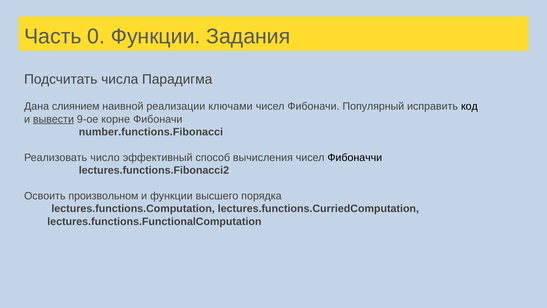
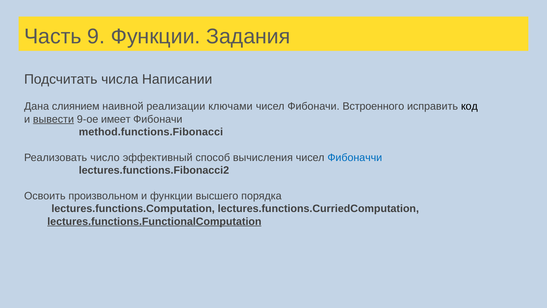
0: 0 -> 9 (96, 36)
Парадигма: Парадигма -> Написании (177, 79)
Популярный: Популярный -> Встроенного (373, 106)
корне: корне -> имеет (116, 119)
number.functions.Fibonacci: number.functions.Fibonacci -> method.functions.Fibonacci (151, 132)
Фибоначчи colour: black -> blue (355, 157)
lectures.functions.FunctionalComputation underline: none -> present (154, 221)
